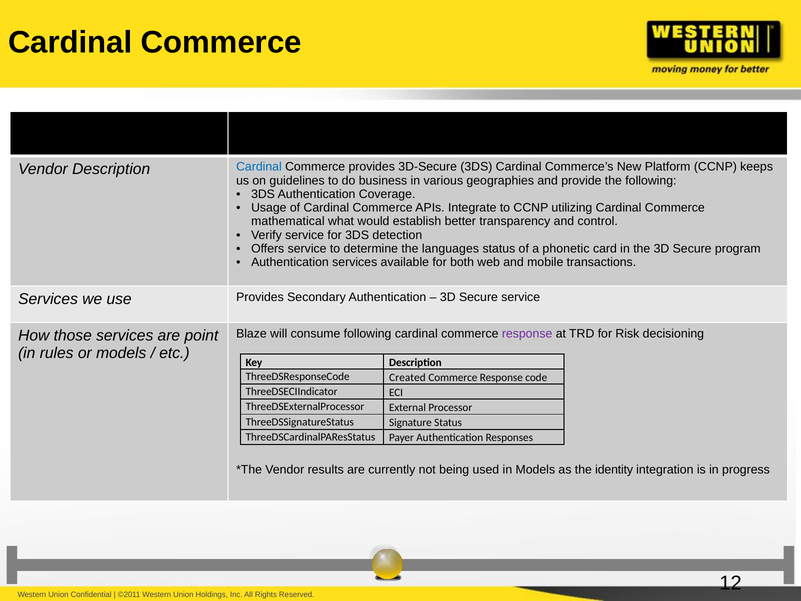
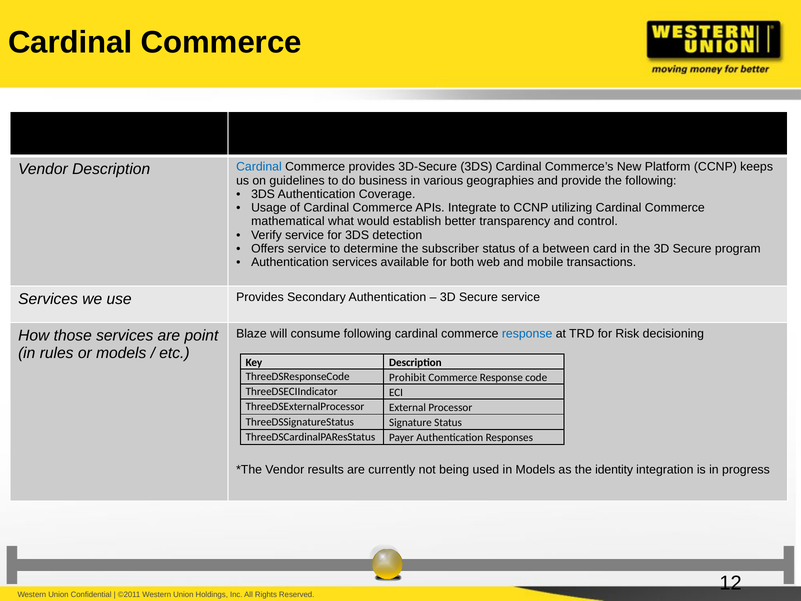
languages: languages -> subscriber (450, 249)
phonetic: phonetic -> between (566, 249)
response colour: purple -> blue (527, 334)
Created: Created -> Prohibit (407, 377)
